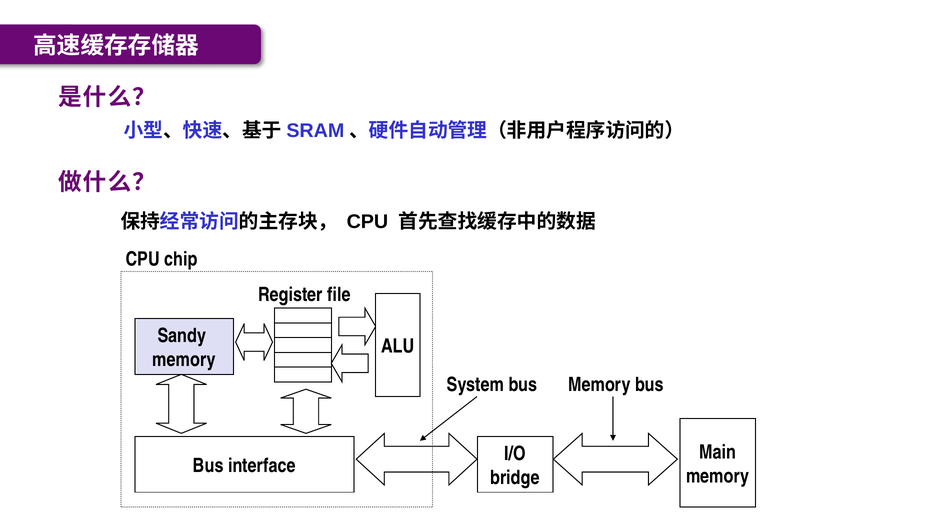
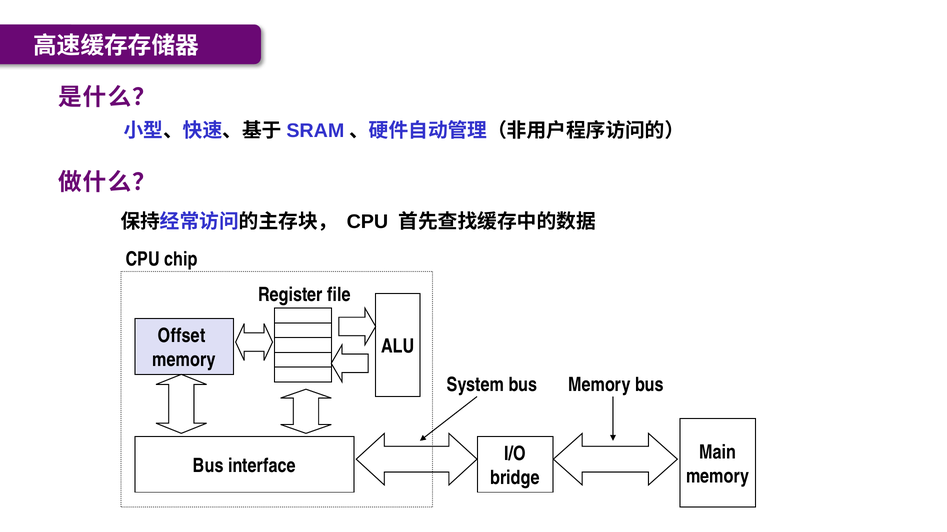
Sandy: Sandy -> Offset (182, 336)
